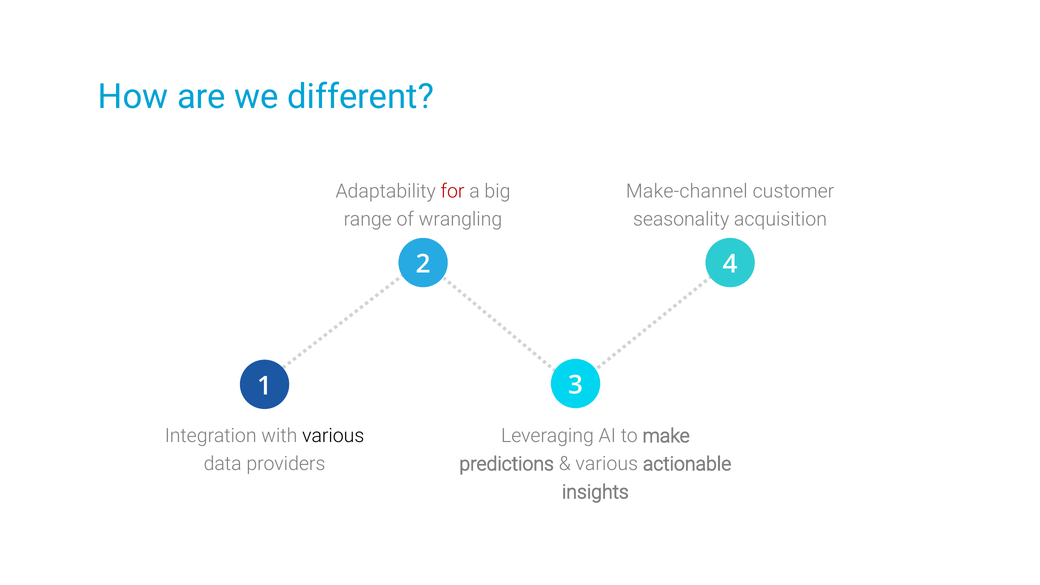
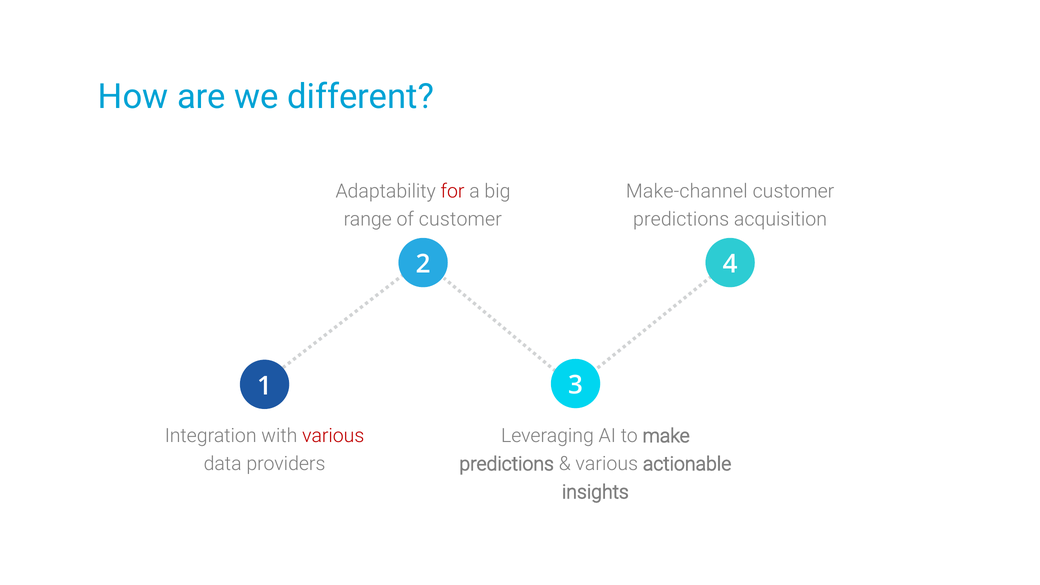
of wrangling: wrangling -> customer (460, 219)
seasonality: seasonality -> predictions (681, 219)
various colour: black -> red (333, 436)
